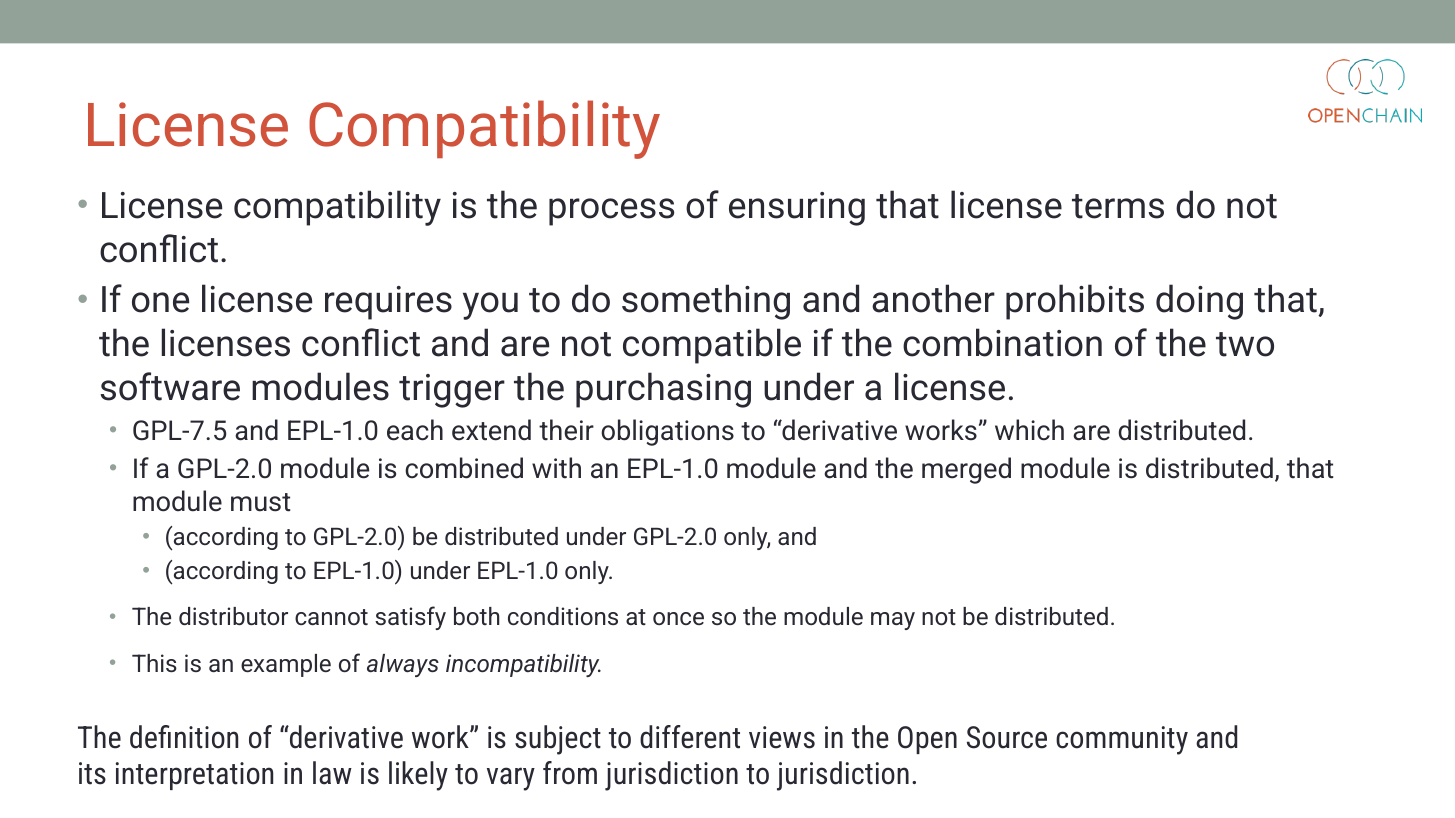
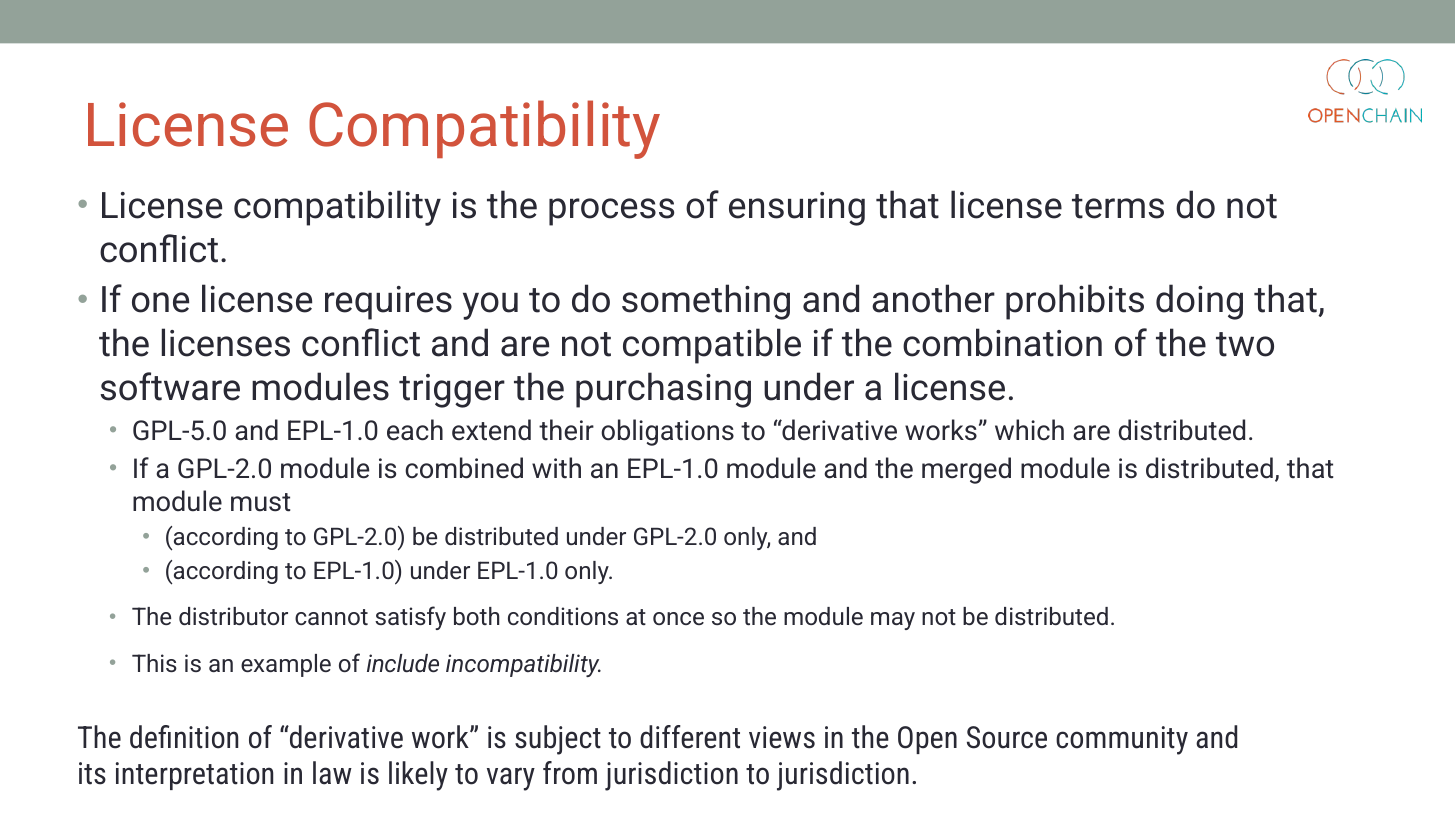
GPL-7.5: GPL-7.5 -> GPL-5.0 (180, 431)
always: always -> include (403, 664)
